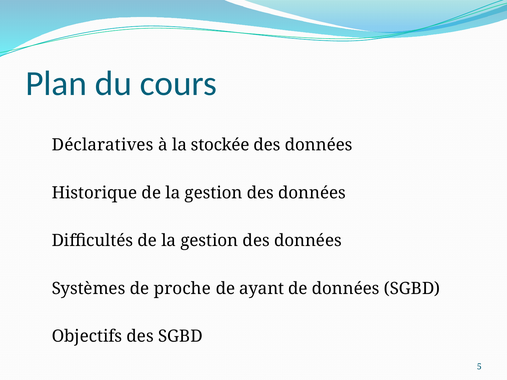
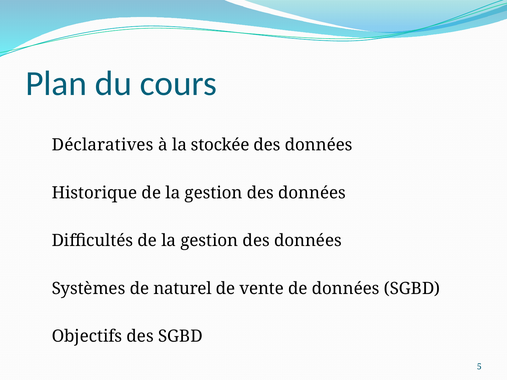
proche: proche -> naturel (183, 289)
ayant: ayant -> vente (262, 289)
